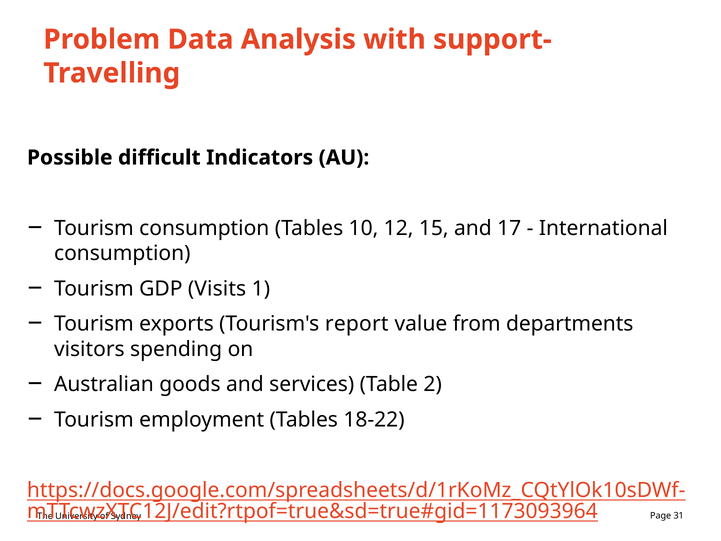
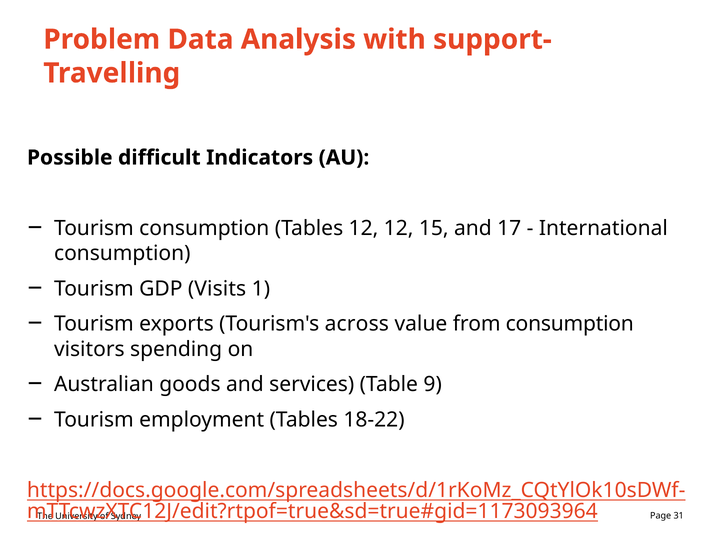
Tables 10: 10 -> 12 (363, 228)
report: report -> across (357, 324)
from departments: departments -> consumption (570, 324)
2: 2 -> 9 (433, 384)
